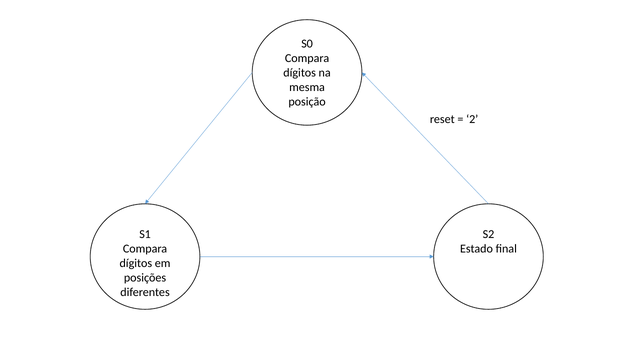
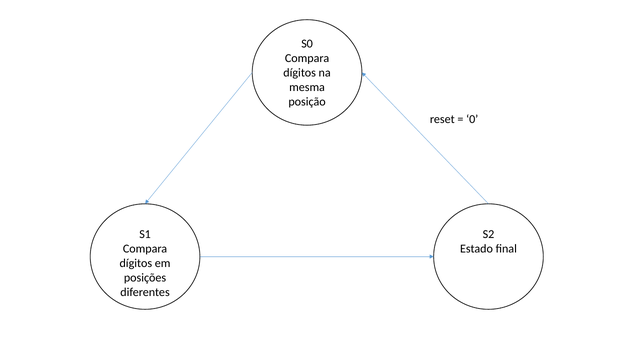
2: 2 -> 0 (472, 119)
